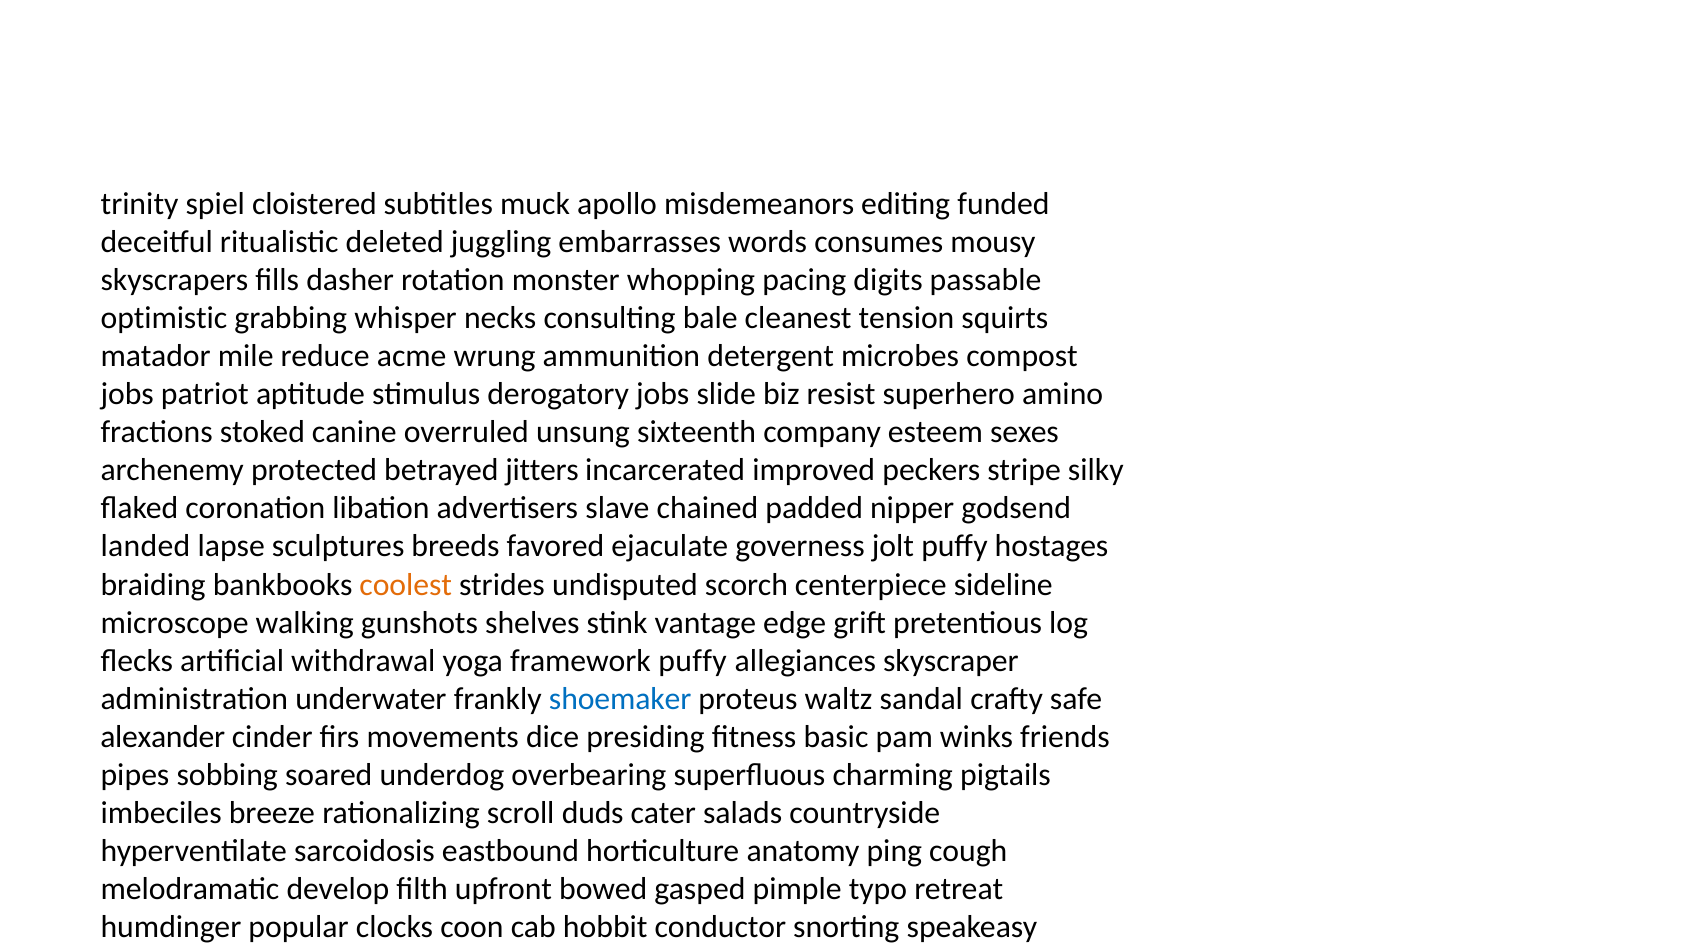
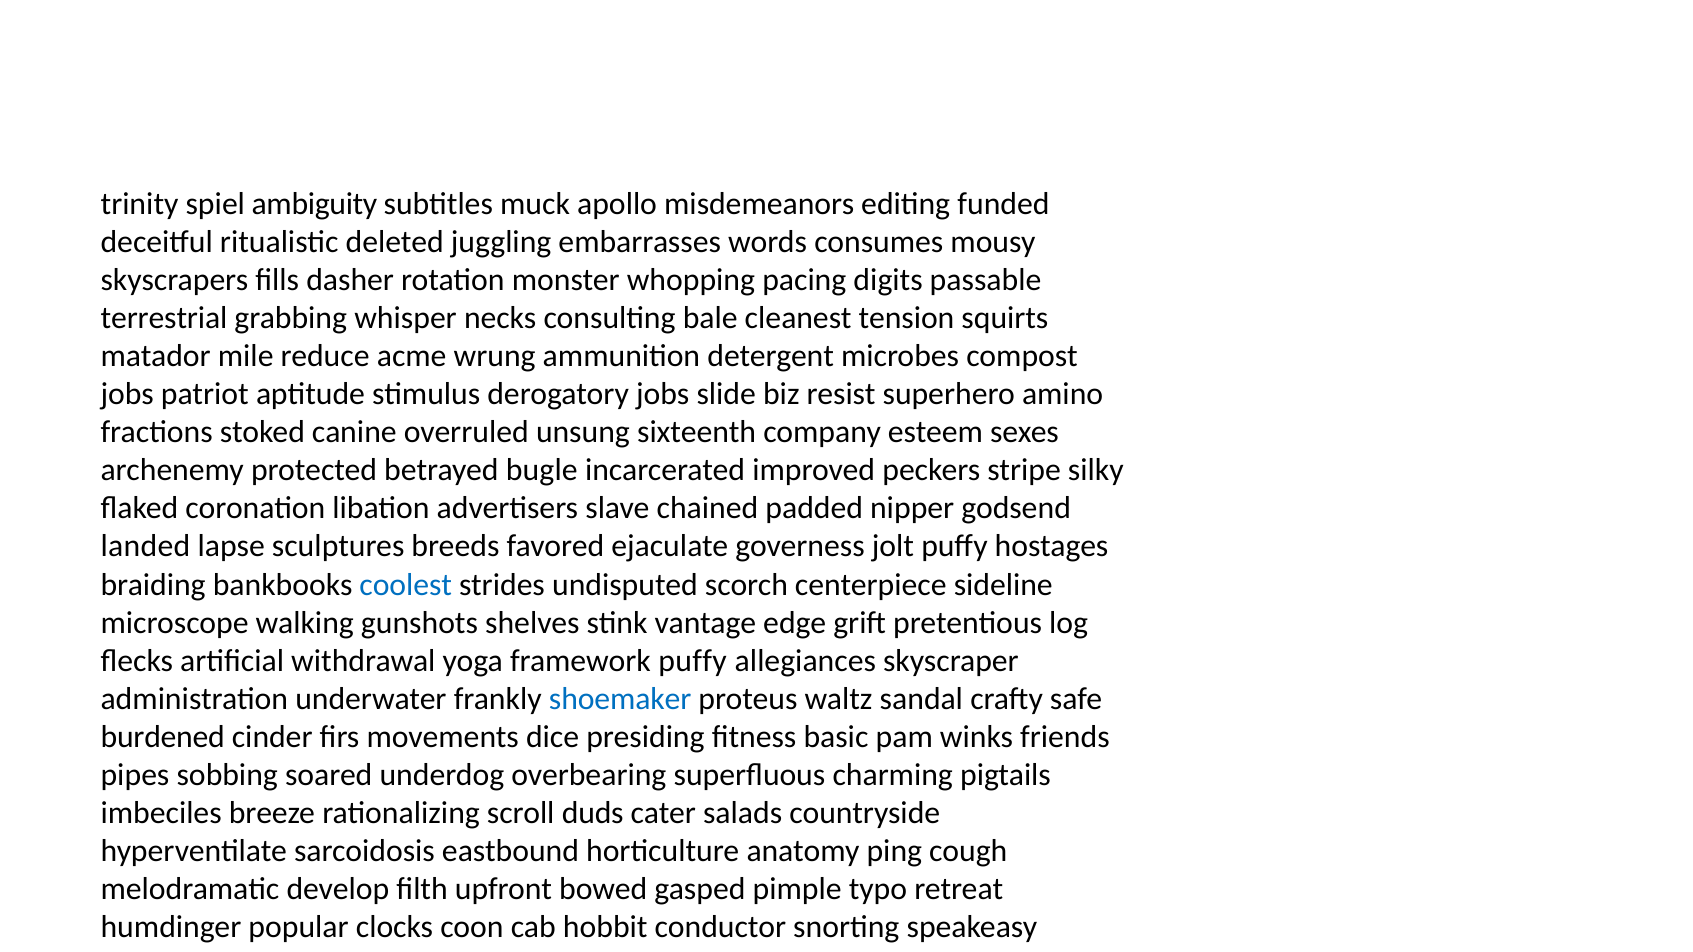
cloistered: cloistered -> ambiguity (314, 204)
optimistic: optimistic -> terrestrial (164, 318)
betrayed jitters: jitters -> bugle (542, 470)
coolest colour: orange -> blue (406, 585)
alexander: alexander -> burdened (163, 737)
